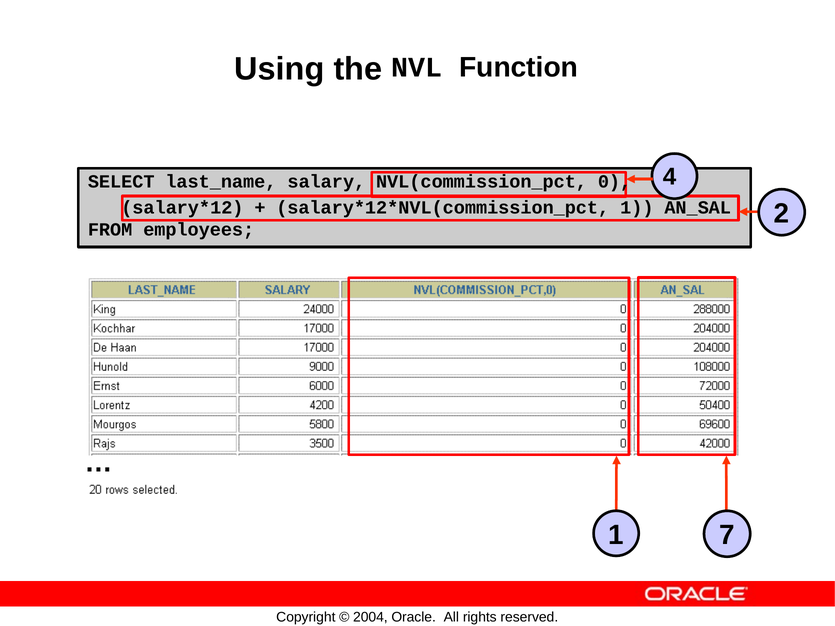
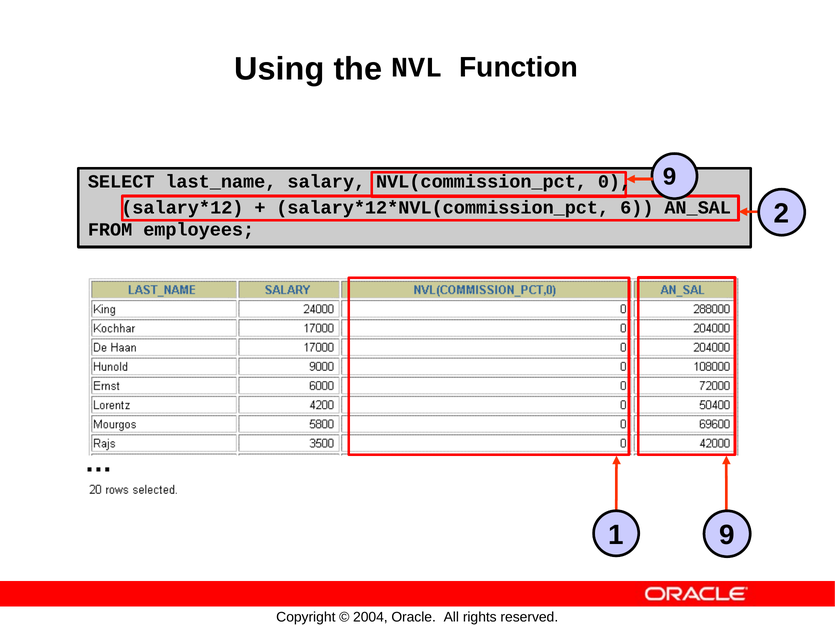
0 4: 4 -> 9 (670, 177)
1: 1 -> 6 (637, 207)
1 7: 7 -> 9 (727, 535)
